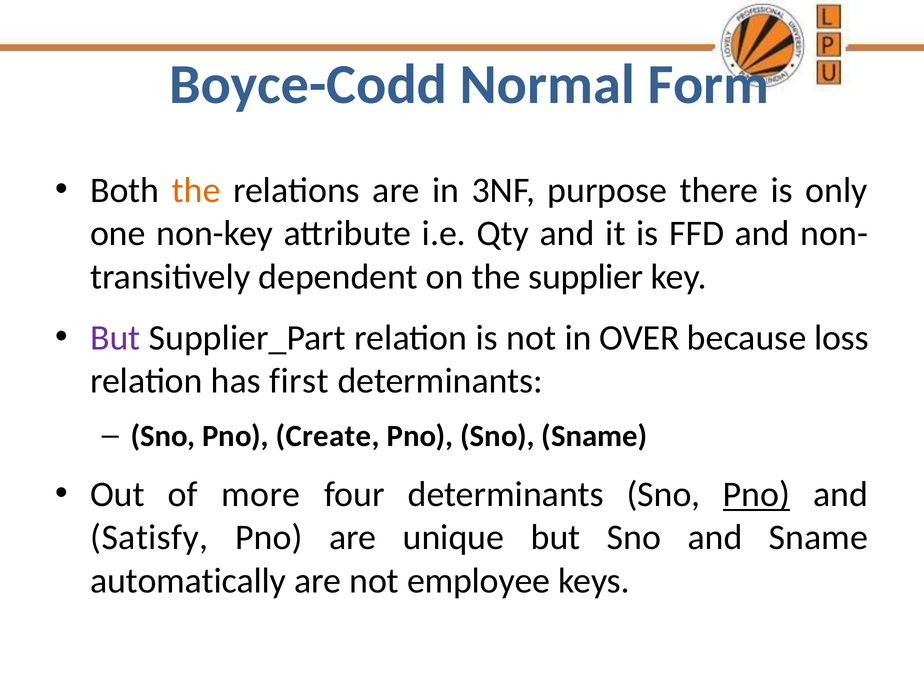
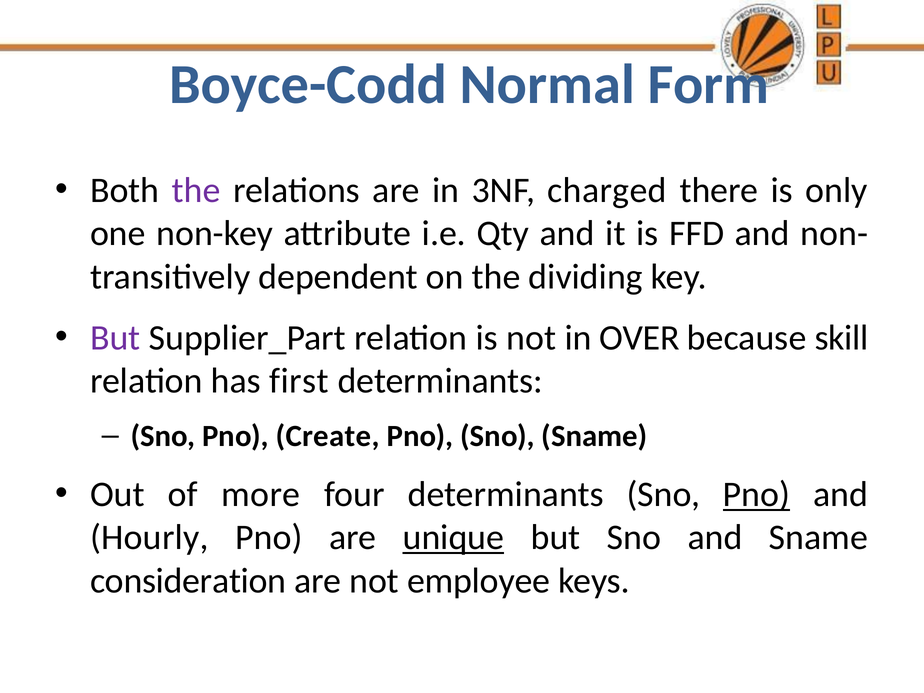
the colour: orange -> purple (196, 190)
purpose: purpose -> charged (607, 190)
supplier: supplier -> dividing (586, 277)
loss: loss -> skill (842, 338)
Satisfy: Satisfy -> Hourly (149, 538)
unique underline: none -> present (453, 538)
automatically: automatically -> consideration (188, 581)
